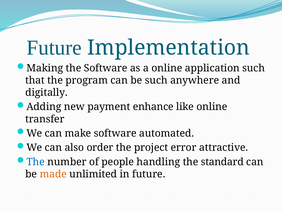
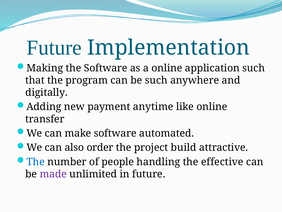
enhance: enhance -> anytime (153, 107)
error: error -> build (184, 147)
standard: standard -> effective (222, 162)
made colour: orange -> purple (53, 174)
